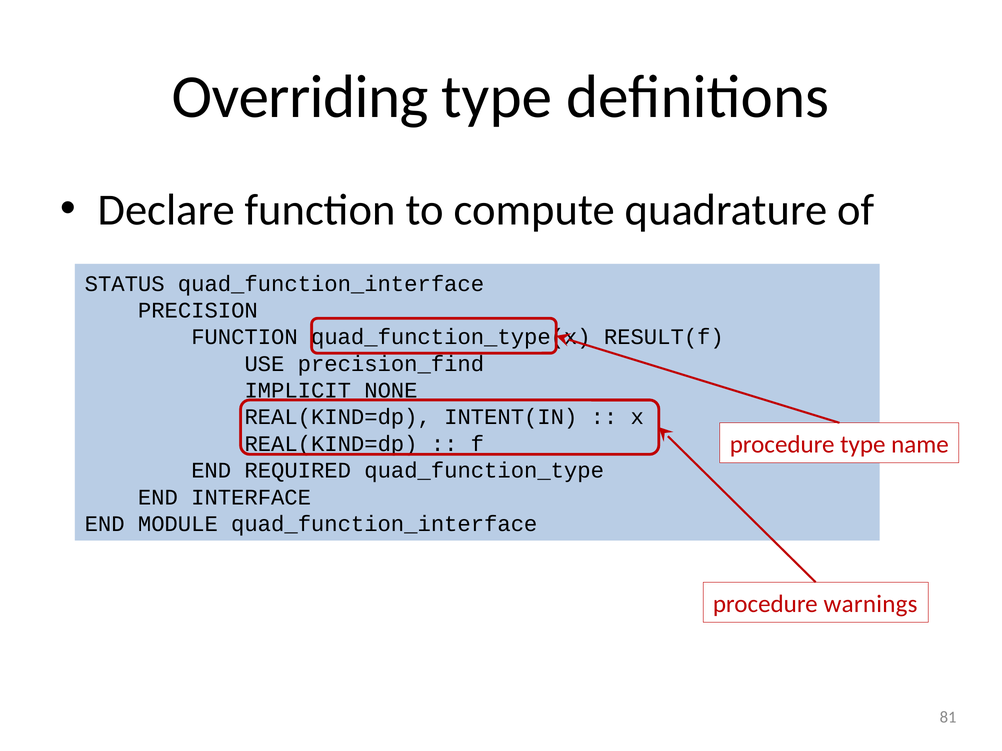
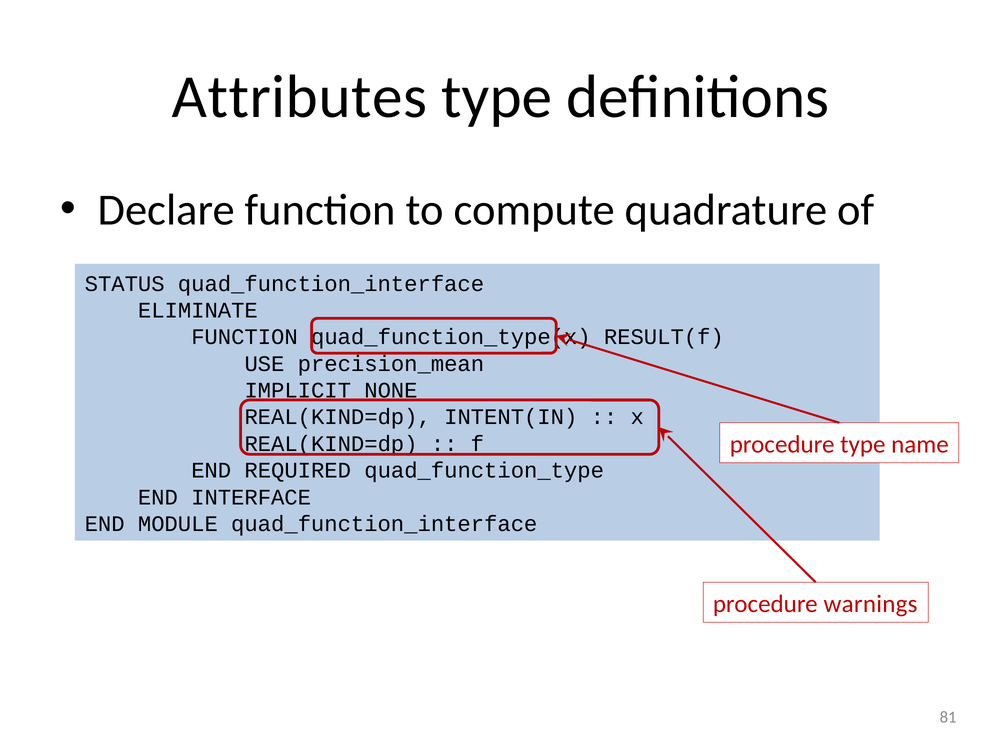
Overriding: Overriding -> Attributes (299, 97)
PRECISION: PRECISION -> ELIMINATE (198, 311)
precision_find: precision_find -> precision_mean (391, 364)
